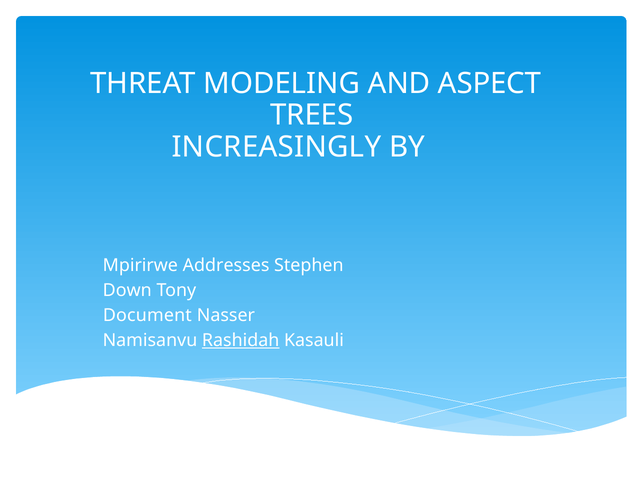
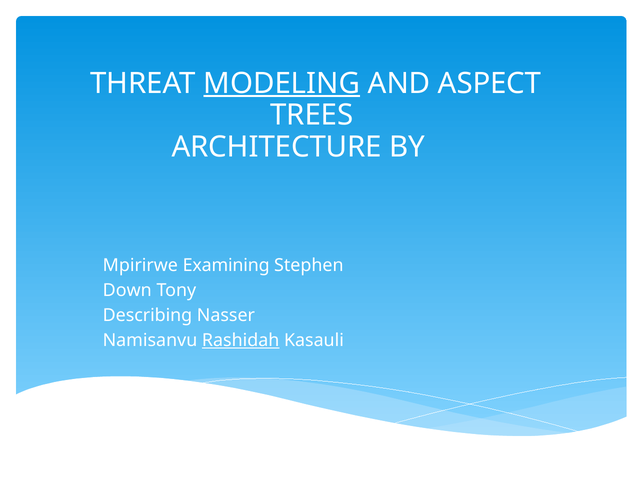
MODELING underline: none -> present (282, 83)
INCREASINGLY: INCREASINGLY -> ARCHITECTURE (277, 147)
Addresses: Addresses -> Examining (226, 265)
Document: Document -> Describing (147, 315)
